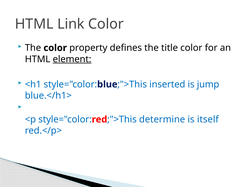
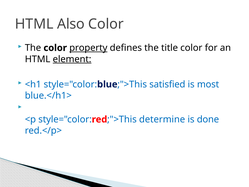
Link: Link -> Also (71, 24)
property underline: none -> present (88, 48)
inserted: inserted -> satisfied (167, 84)
jump: jump -> most (208, 84)
itself: itself -> done (208, 119)
